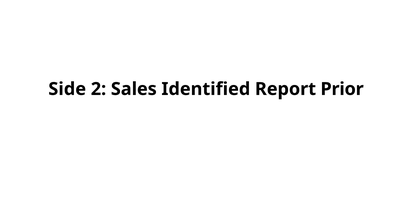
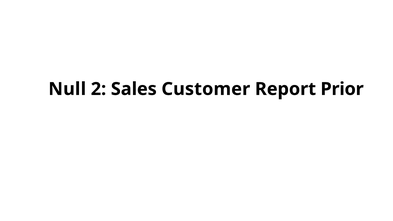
Side: Side -> Null (67, 89)
Identified: Identified -> Customer (206, 89)
